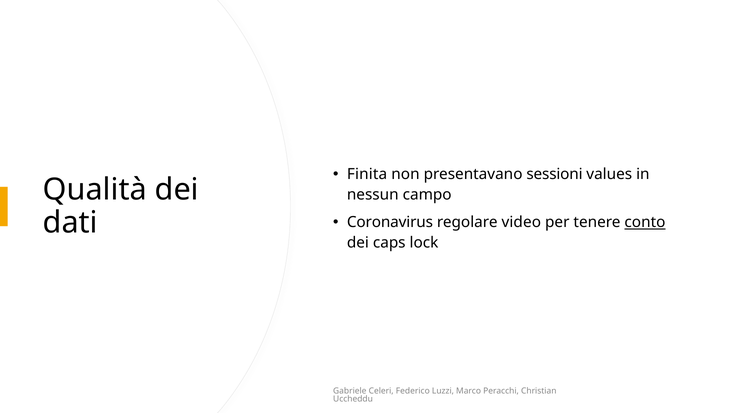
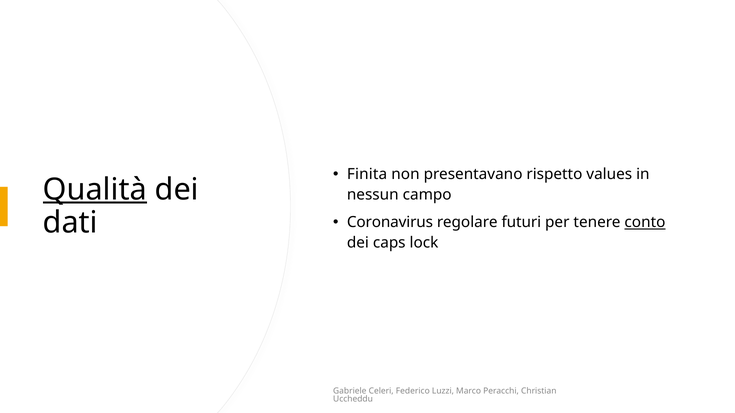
sessioni: sessioni -> rispetto (554, 175)
Qualità underline: none -> present (95, 190)
video: video -> futuri (521, 223)
